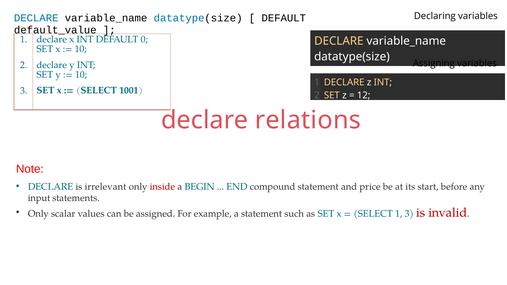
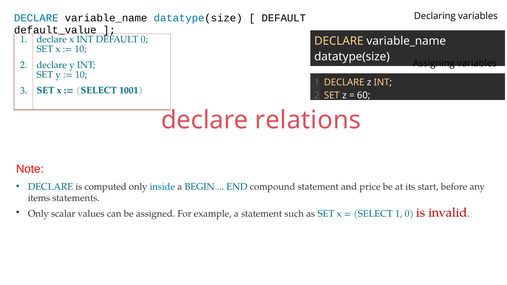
12: 12 -> 60 (364, 95)
irrelevant: irrelevant -> computed (106, 187)
inside colour: red -> blue (162, 187)
input: input -> items (39, 198)
1 3: 3 -> 0 (409, 214)
